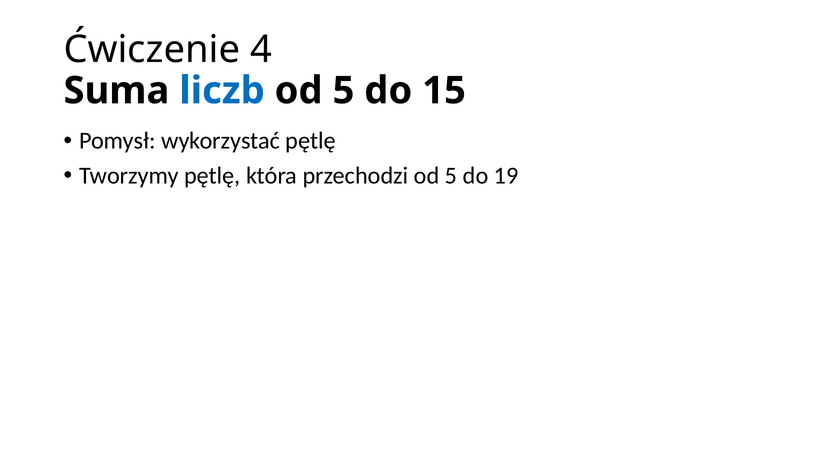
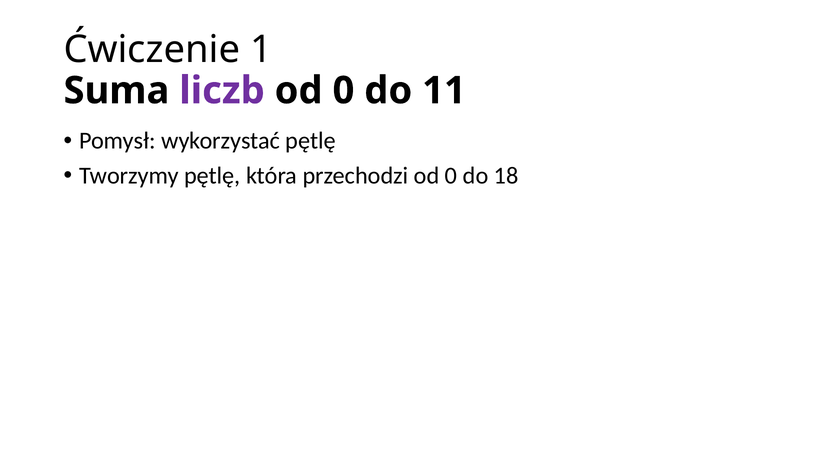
4: 4 -> 1 (261, 49)
liczb colour: blue -> purple (222, 91)
5: 5 -> 0 (343, 91)
15: 15 -> 11 (444, 91)
przechodzi od 5: 5 -> 0 (451, 176)
19: 19 -> 18 (506, 176)
